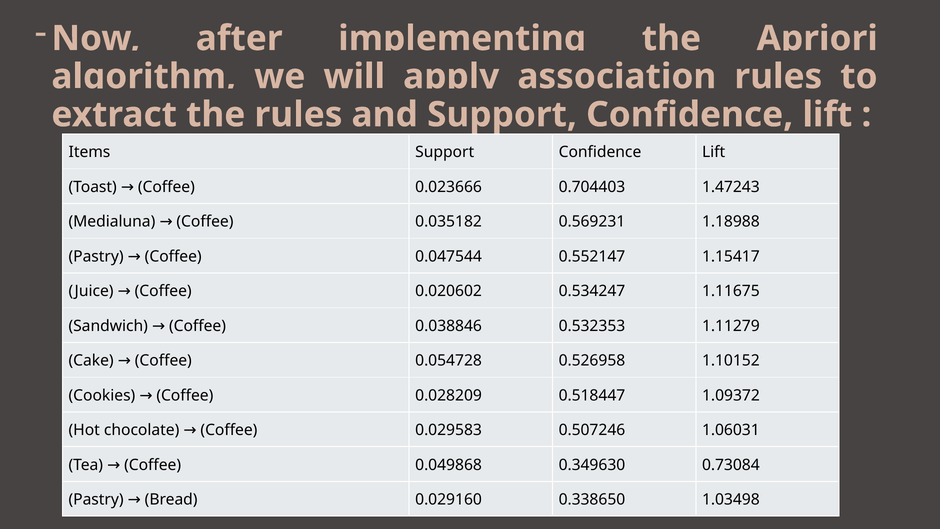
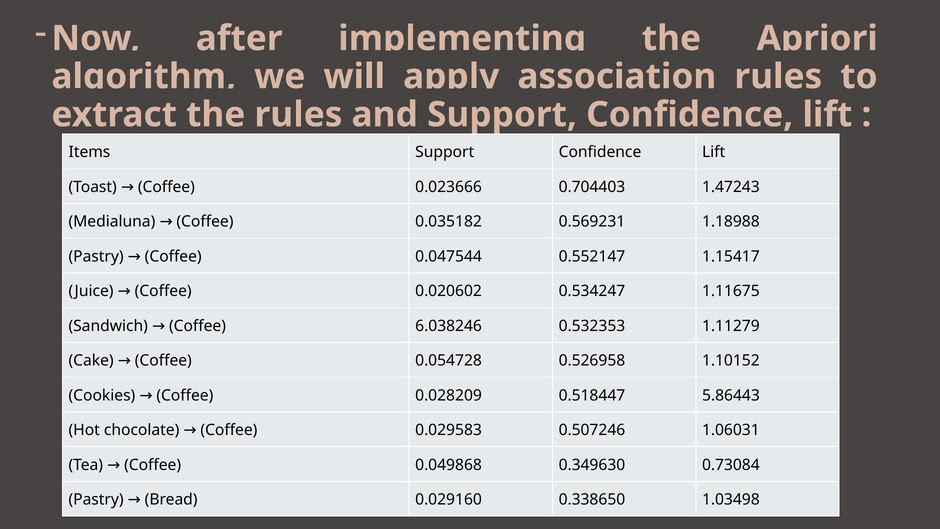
0.038846: 0.038846 -> 6.038246 (449, 326)
1.09372: 1.09372 -> 5.86443 (731, 395)
